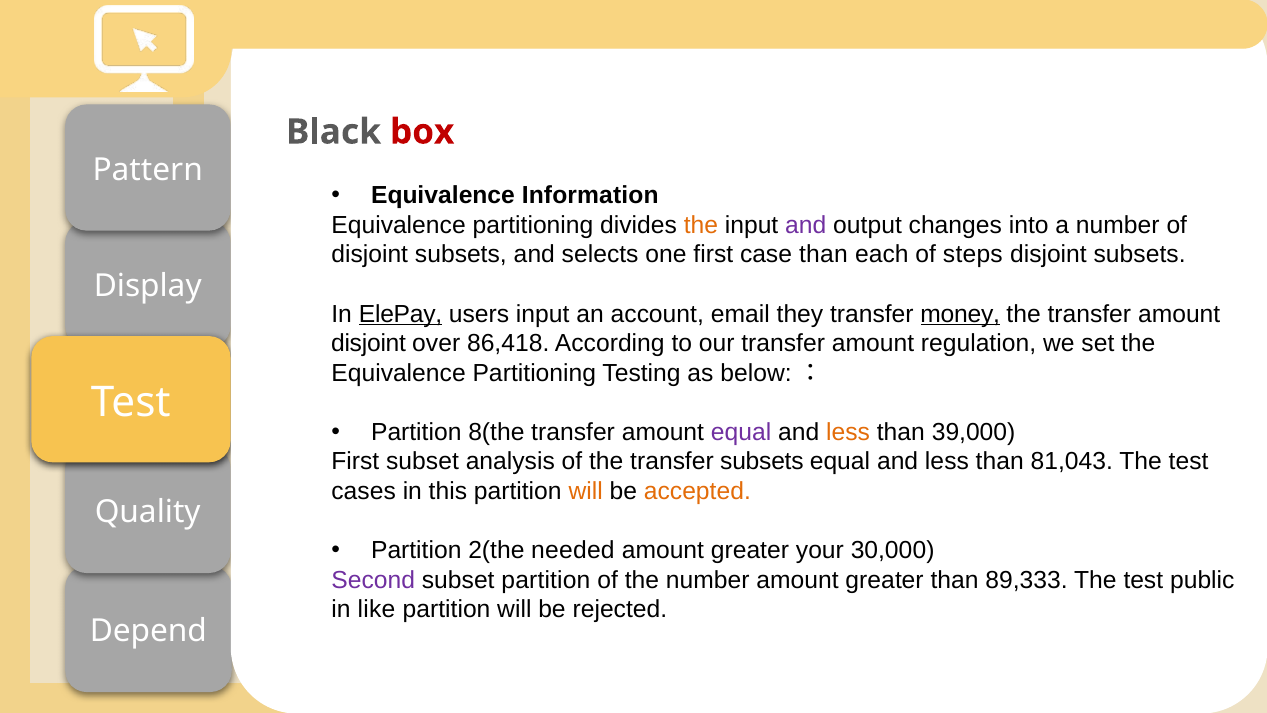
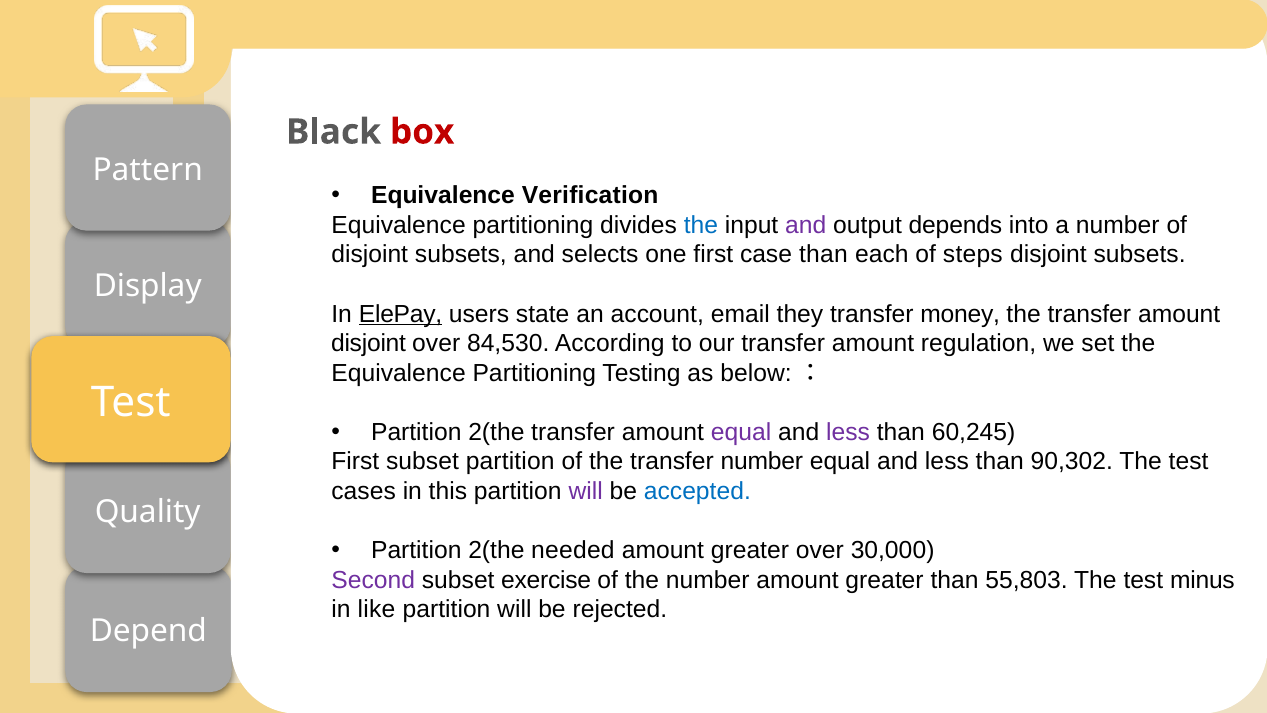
Information: Information -> Verification (590, 195)
the colour: orange -> blue (701, 225)
changes: changes -> depends (955, 225)
users input: input -> state (543, 314)
money underline: present -> none (960, 314)
86,418: 86,418 -> 84,530 (508, 343)
8(the: 8(the -> 2(the (496, 432)
less colour: orange -> purple (848, 432)
39,000: 39,000 -> 60,245 (974, 432)
subset analysis: analysis -> partition (510, 462)
transfer subsets: subsets -> number (762, 462)
81,043: 81,043 -> 90,302 (1072, 462)
will colour: orange -> purple (586, 491)
accepted colour: orange -> blue (697, 491)
greater your: your -> over (820, 550)
subset partition: partition -> exercise (546, 580)
89,333: 89,333 -> 55,803 (1027, 580)
public: public -> minus (1202, 580)
